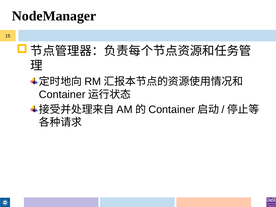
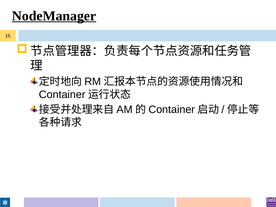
NodeManager underline: none -> present (54, 16)
